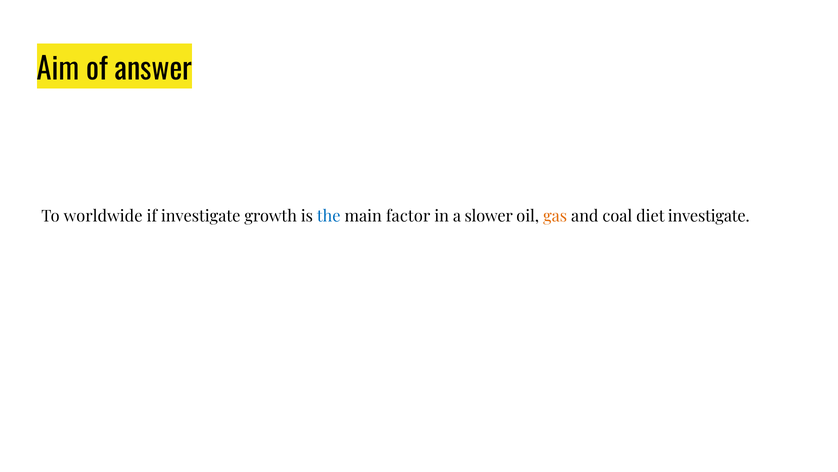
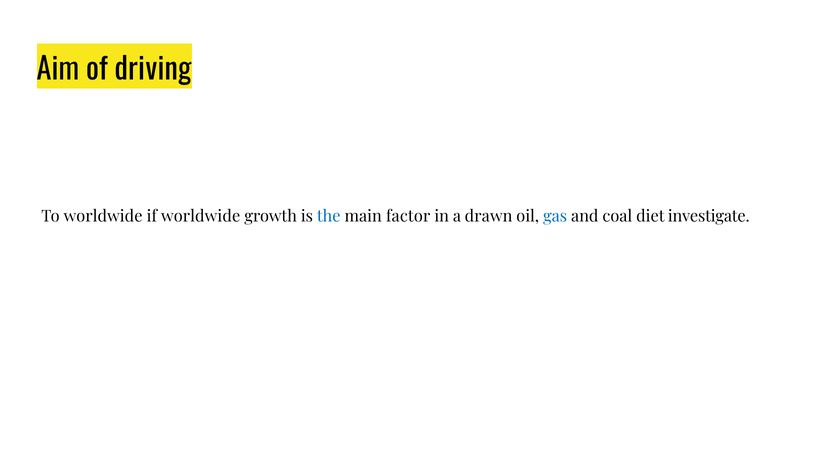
answer: answer -> driving (153, 69)
if investigate: investigate -> worldwide (201, 216)
slower: slower -> drawn (489, 216)
gas colour: orange -> blue (555, 216)
